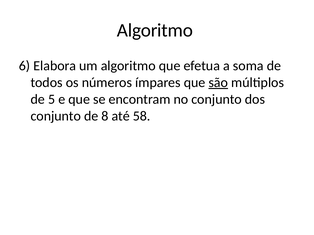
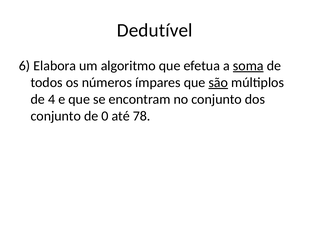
Algoritmo: Algoritmo -> Dedutível (155, 30)
soma underline: none -> present (248, 66)
5: 5 -> 4 (52, 99)
8: 8 -> 0 (105, 116)
58: 58 -> 78 (142, 116)
